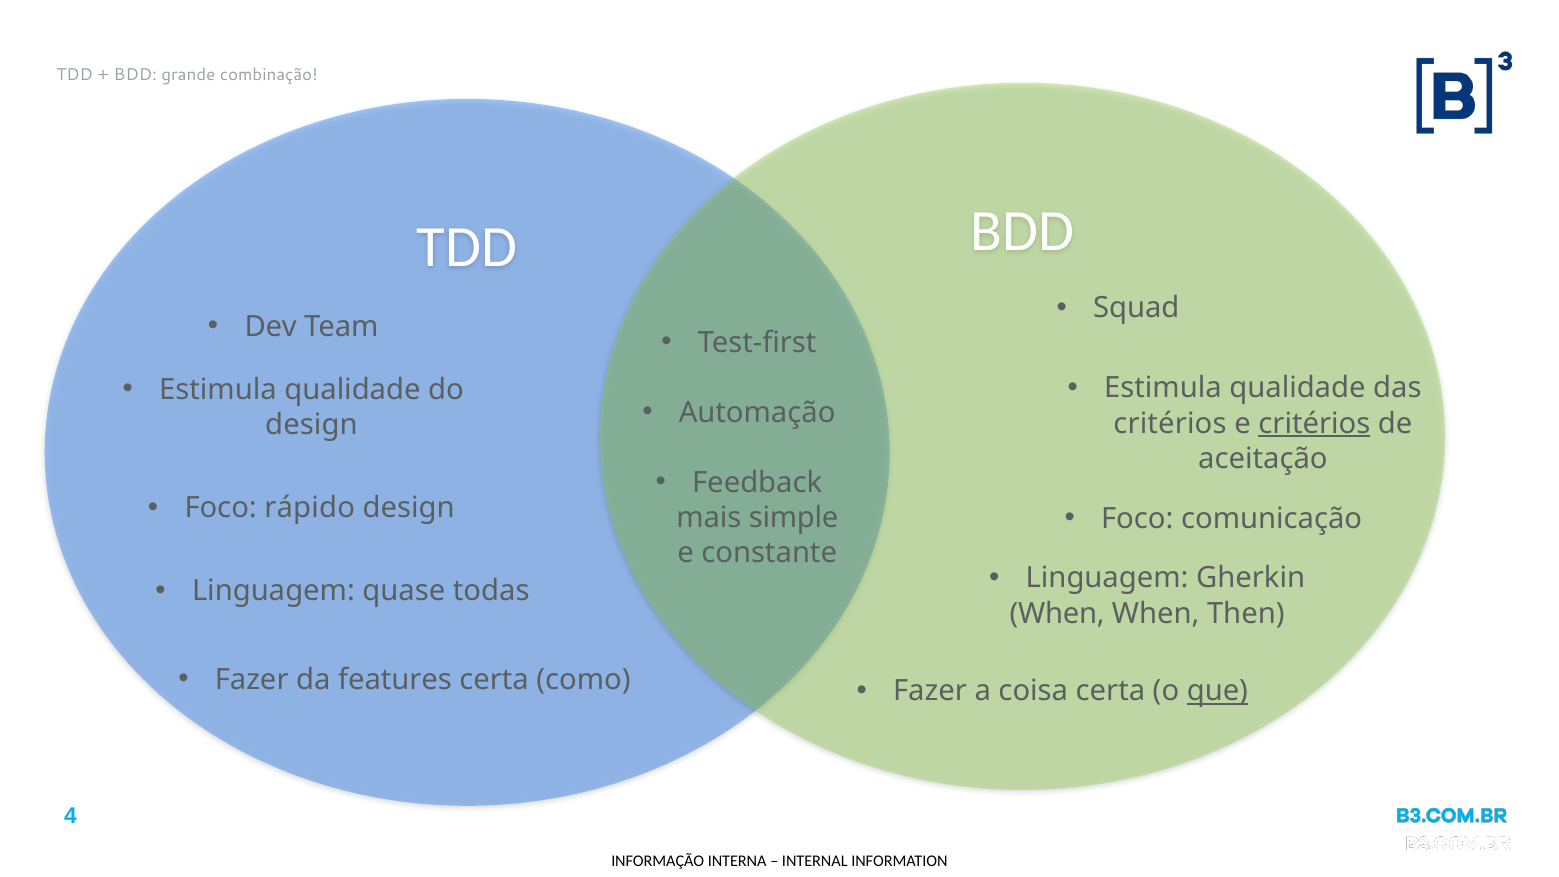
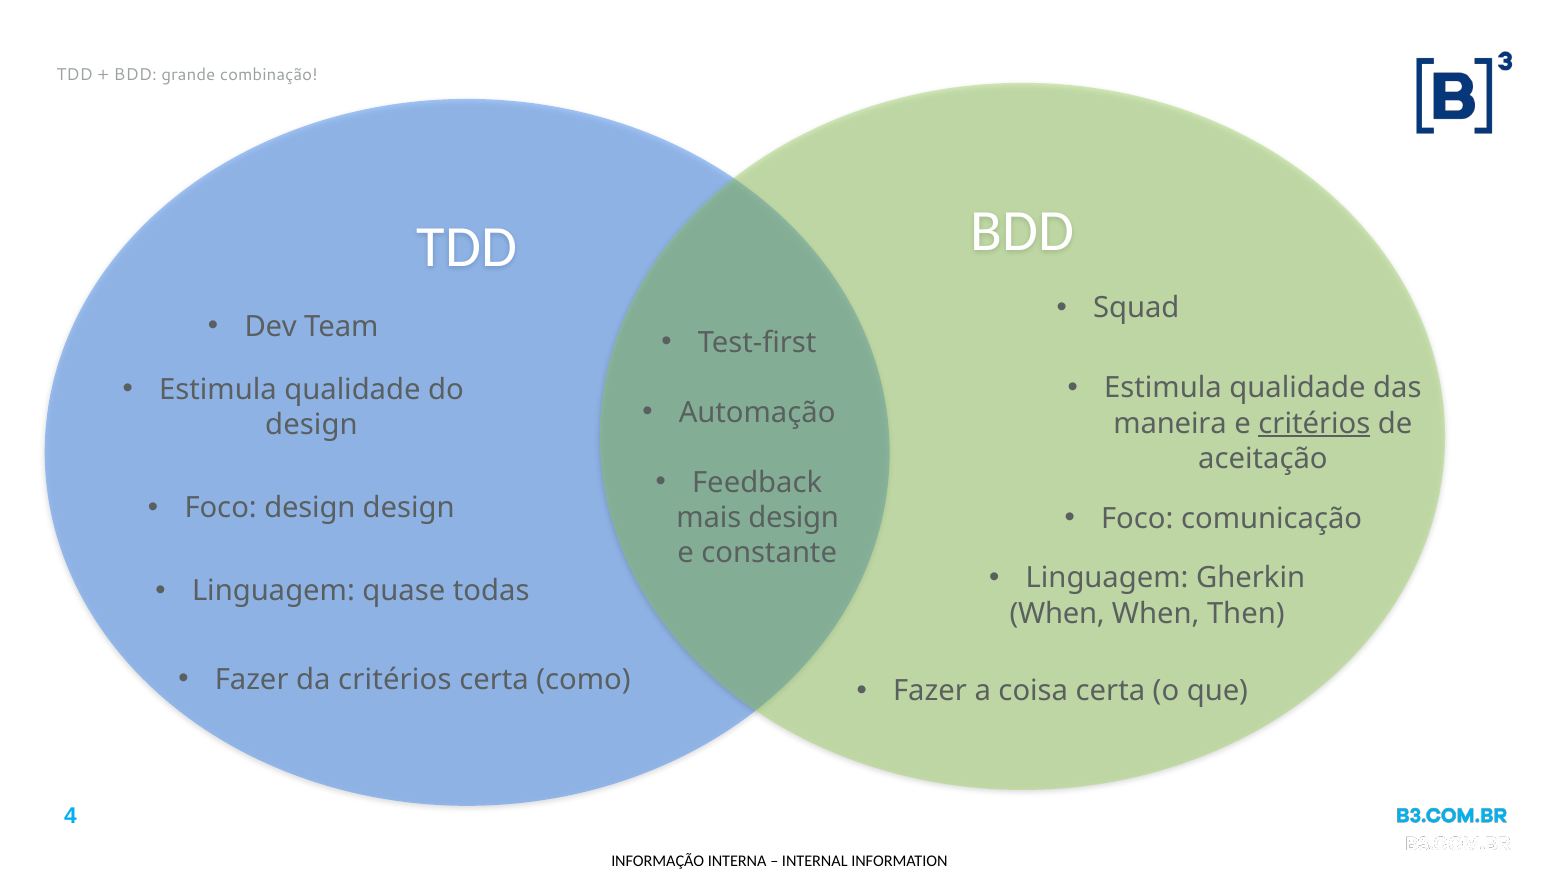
critérios: critérios -> maneira (1170, 423)
Foco rápido: rápido -> design (310, 508)
mais simple: simple -> design (794, 518)
da features: features -> critérios (395, 680)
que underline: present -> none (1217, 691)
